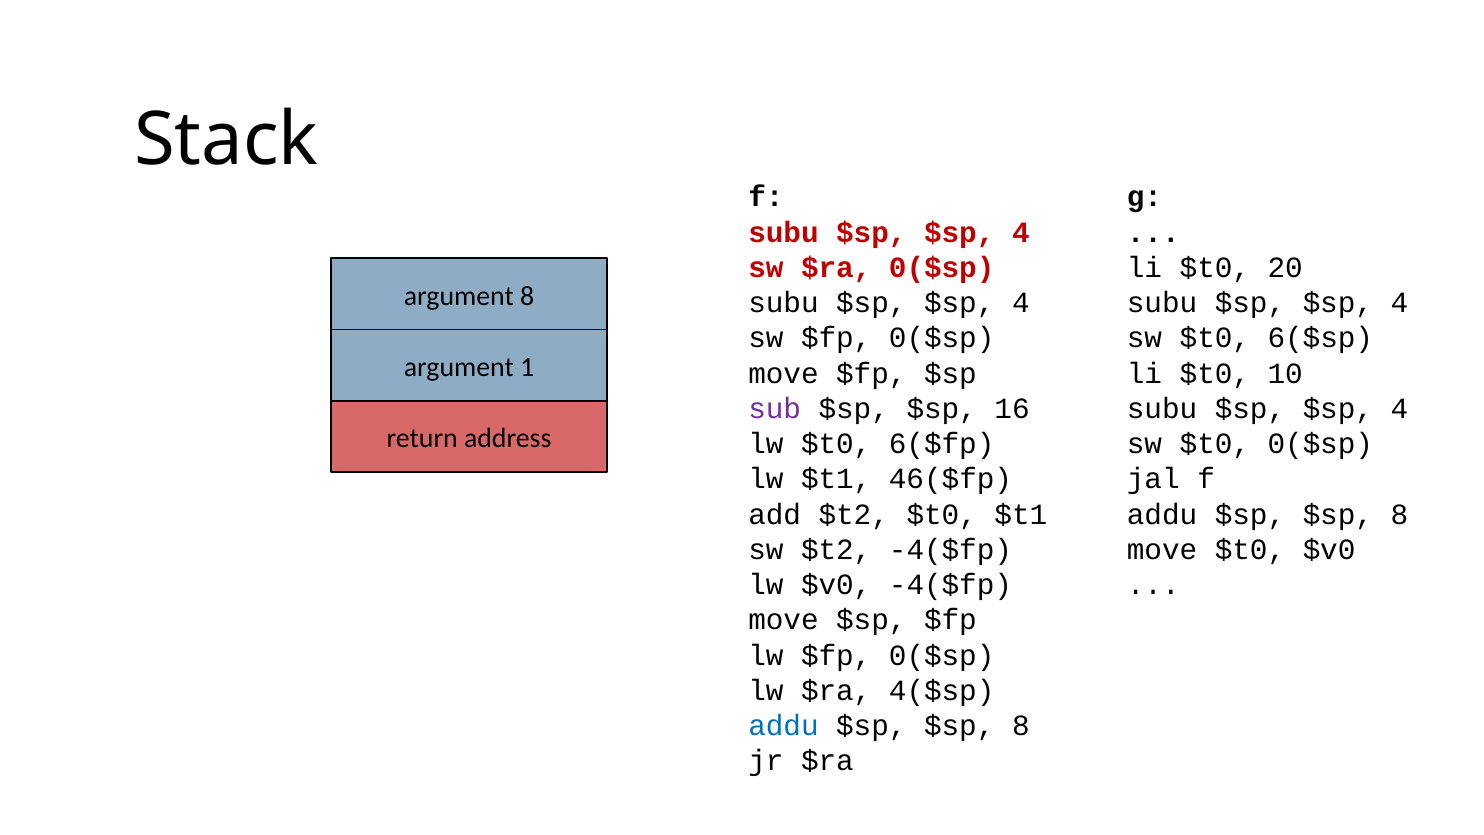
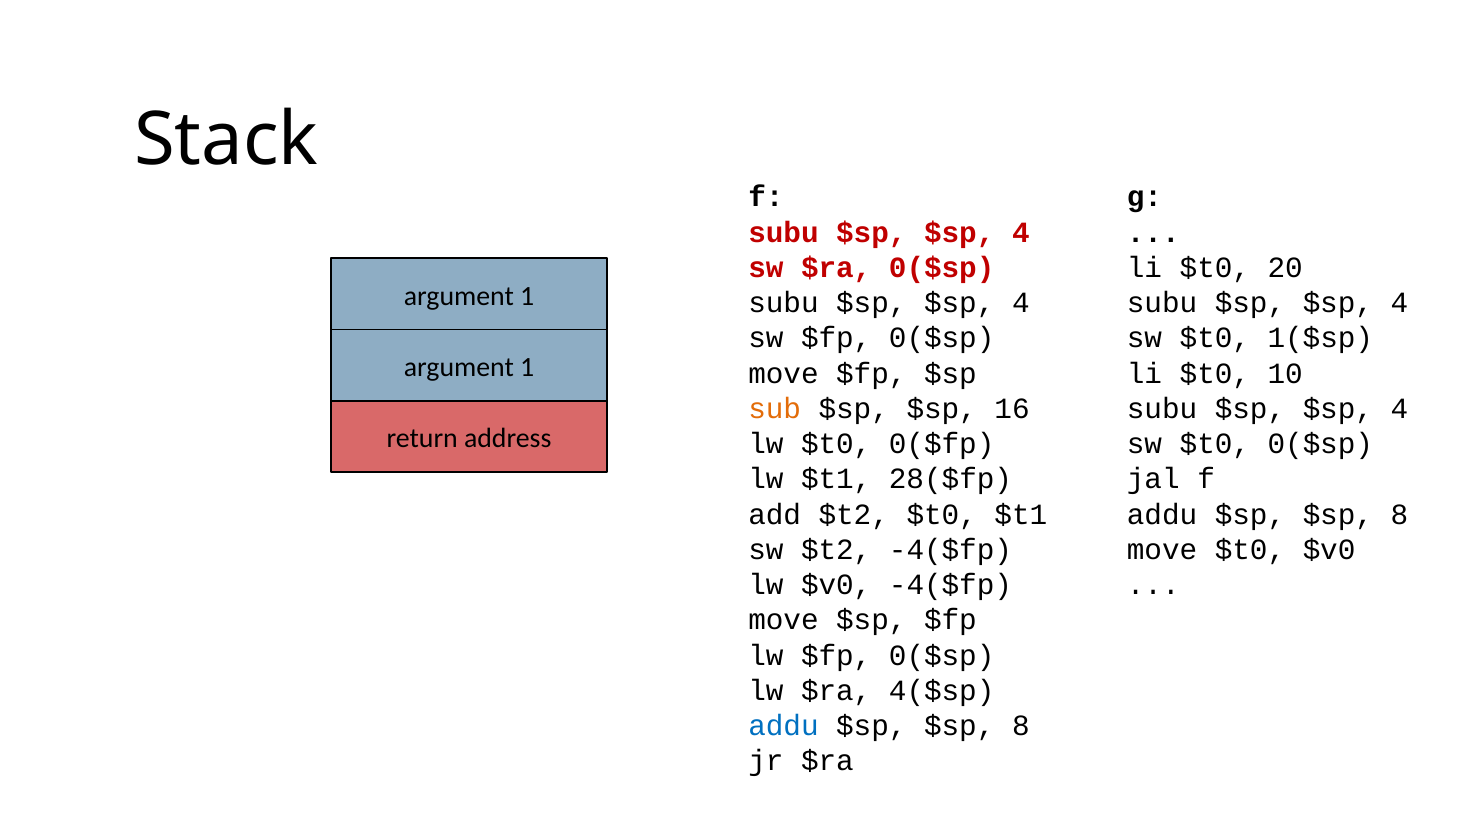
8: 8 -> 1 (527, 296)
6($sp: 6($sp -> 1($sp (1320, 338)
sub colour: purple -> orange (775, 409)
6($fp: 6($fp -> 0($fp (942, 444)
46($fp: 46($fp -> 28($fp (950, 479)
